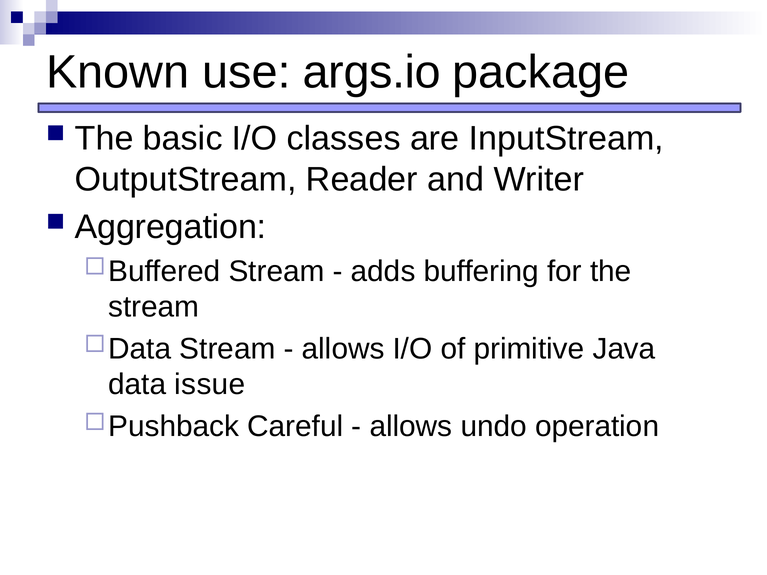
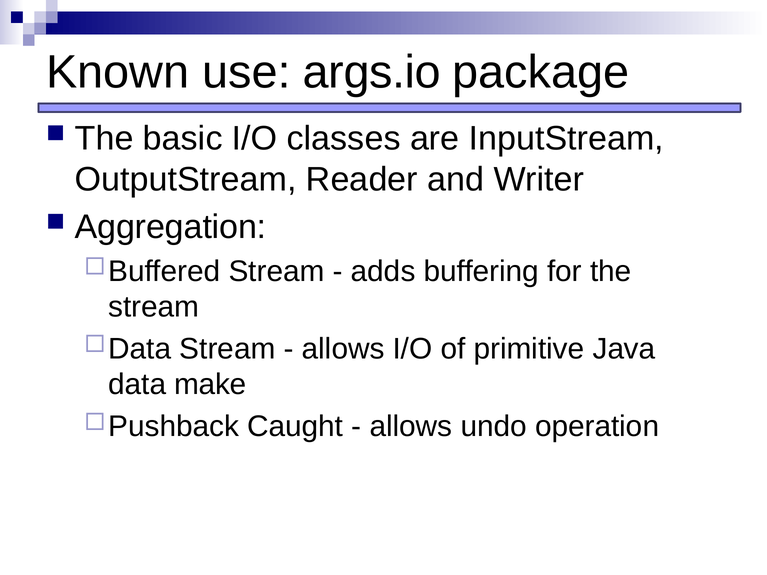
issue: issue -> make (210, 385)
Careful: Careful -> Caught (295, 427)
